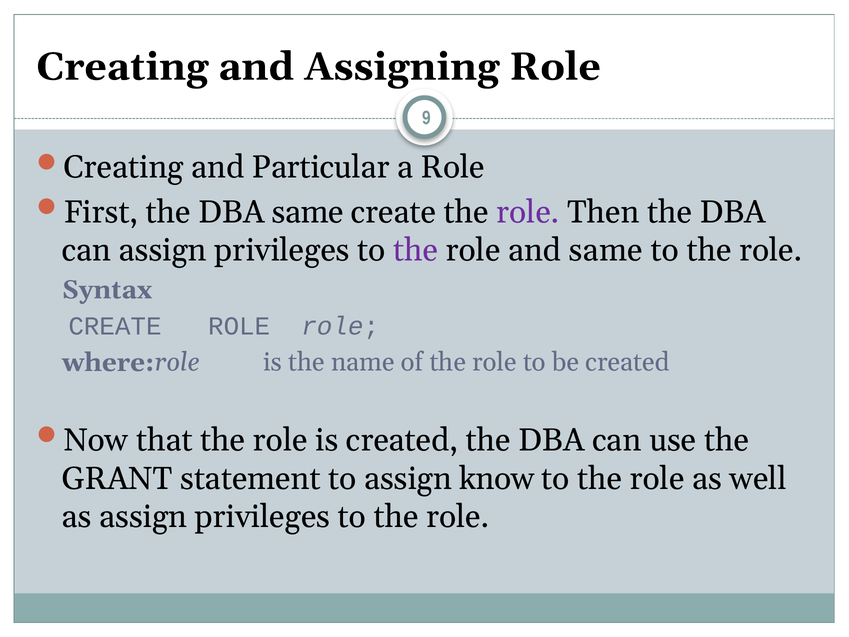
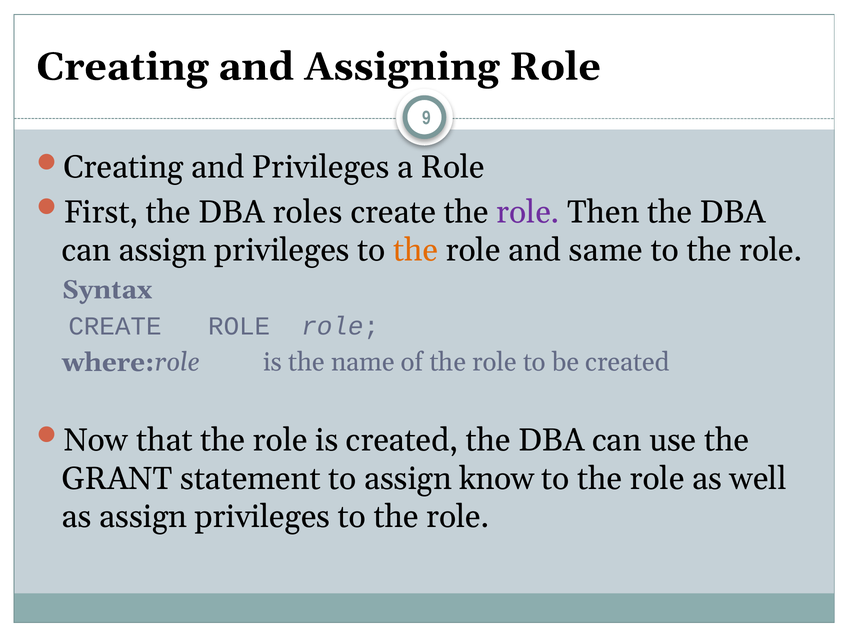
and Particular: Particular -> Privileges (321, 167)
DBA same: same -> roles (307, 212)
the colour: purple -> orange (416, 250)
